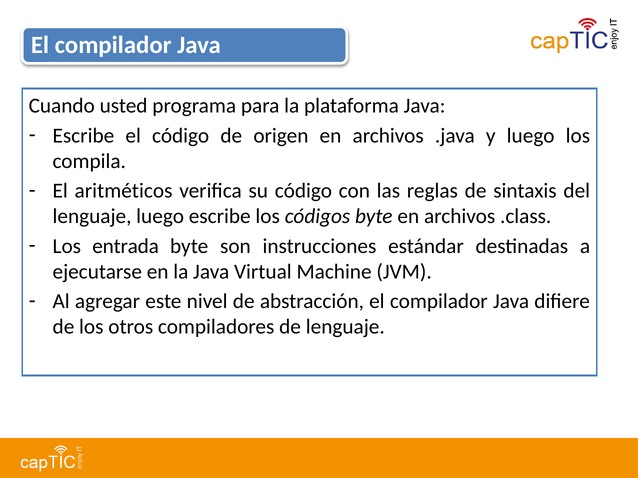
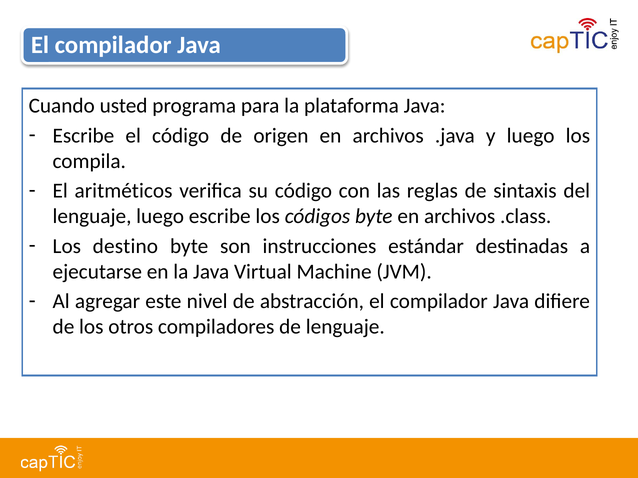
entrada: entrada -> destino (125, 246)
